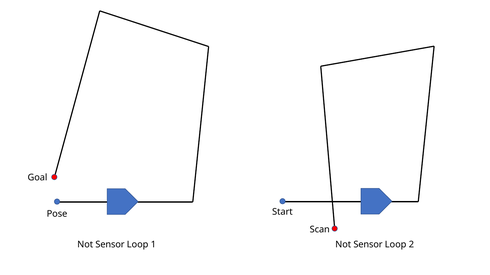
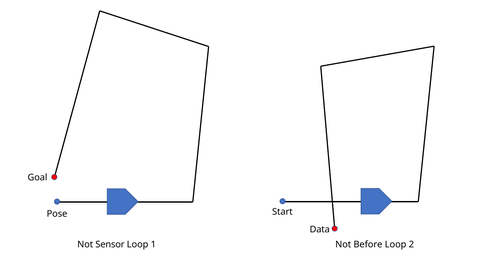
Scan: Scan -> Data (320, 230)
1 Not Sensor: Sensor -> Before (368, 245)
